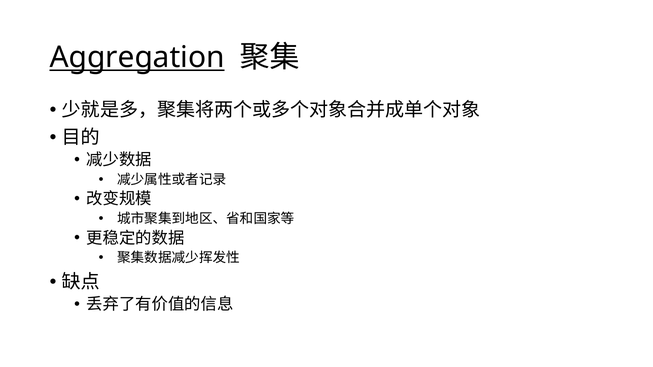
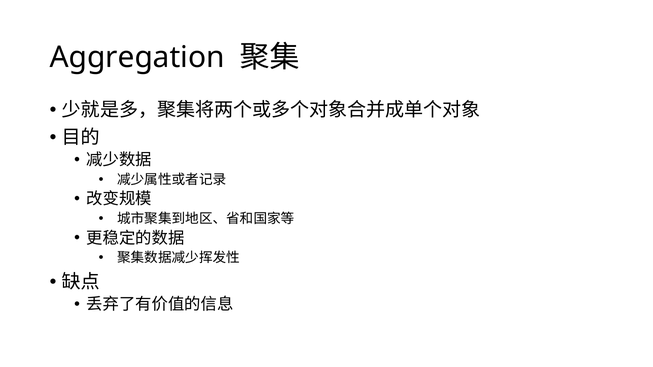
Aggregation underline: present -> none (137, 57)
